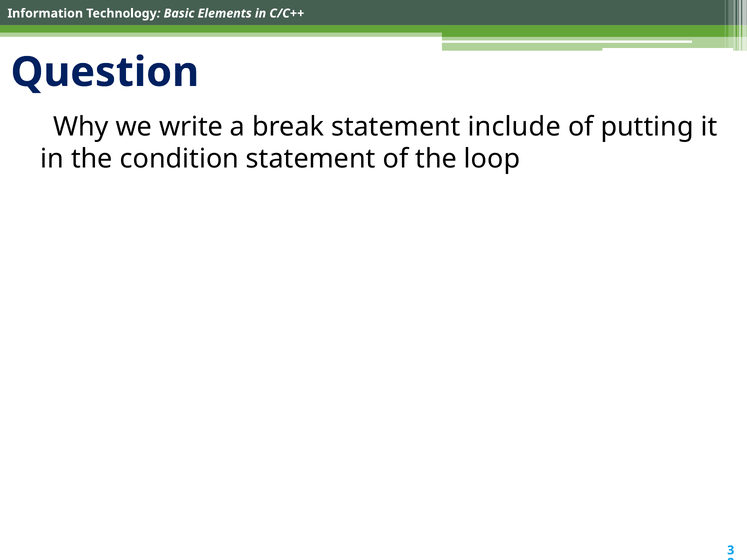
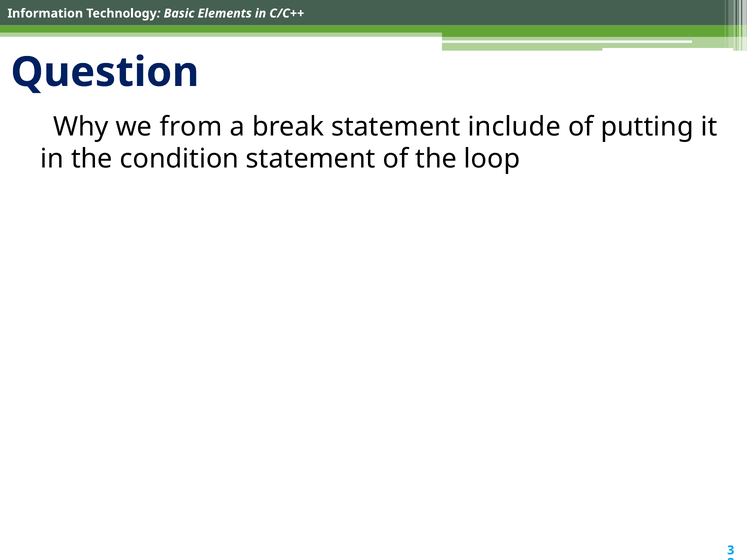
write: write -> from (191, 127)
